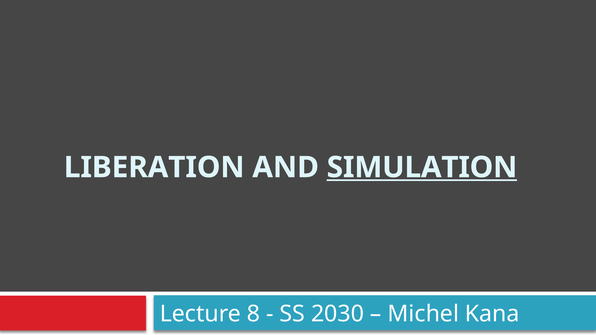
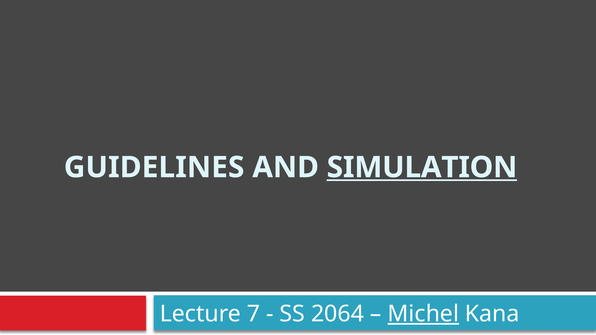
LIBERATION: LIBERATION -> GUIDELINES (154, 167)
8: 8 -> 7 (254, 314)
2030: 2030 -> 2064 (338, 314)
Michel underline: none -> present (423, 314)
